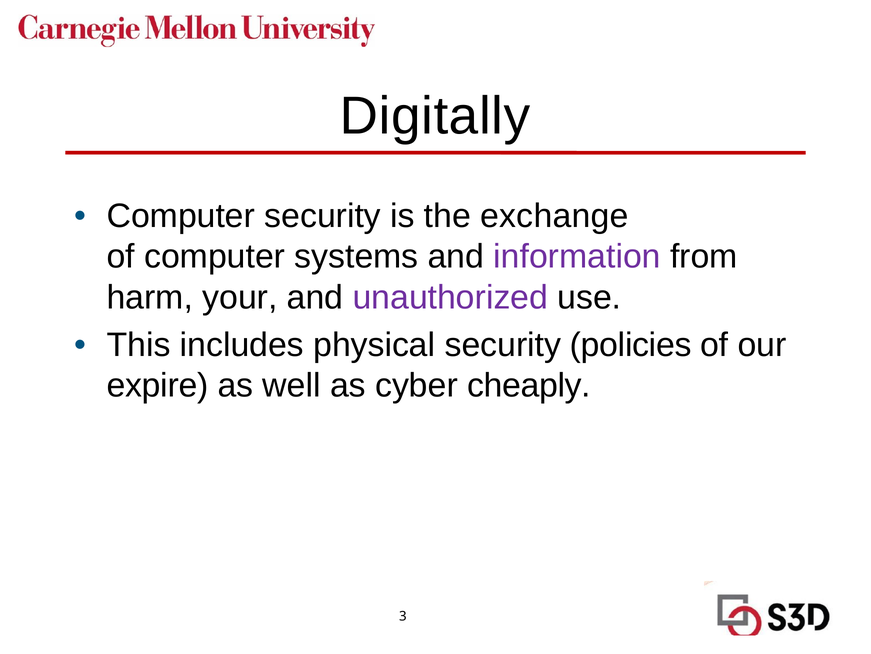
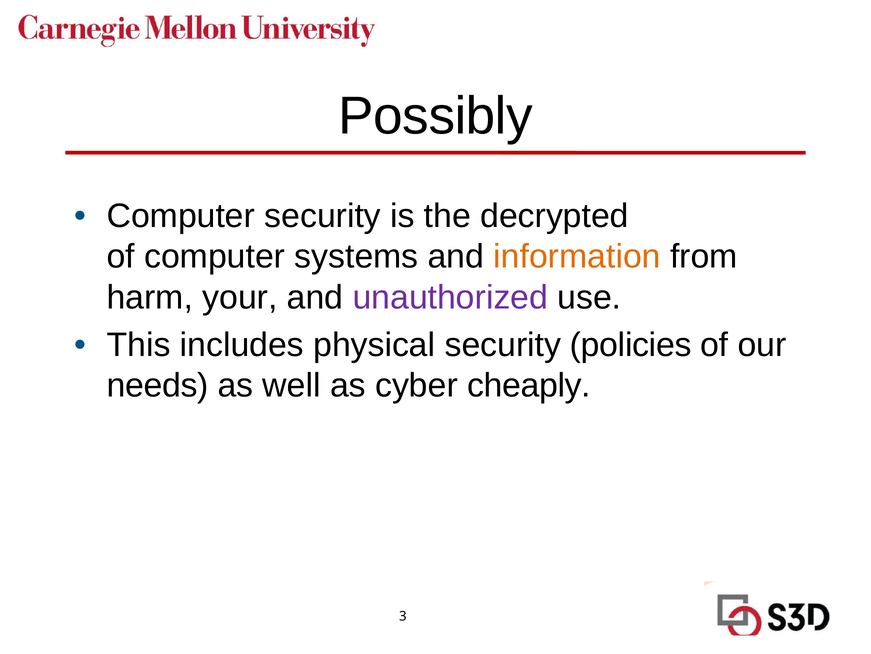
Digitally: Digitally -> Possibly (436, 116)
exchange: exchange -> decrypted (554, 216)
information colour: purple -> orange (577, 256)
expire: expire -> needs (158, 385)
